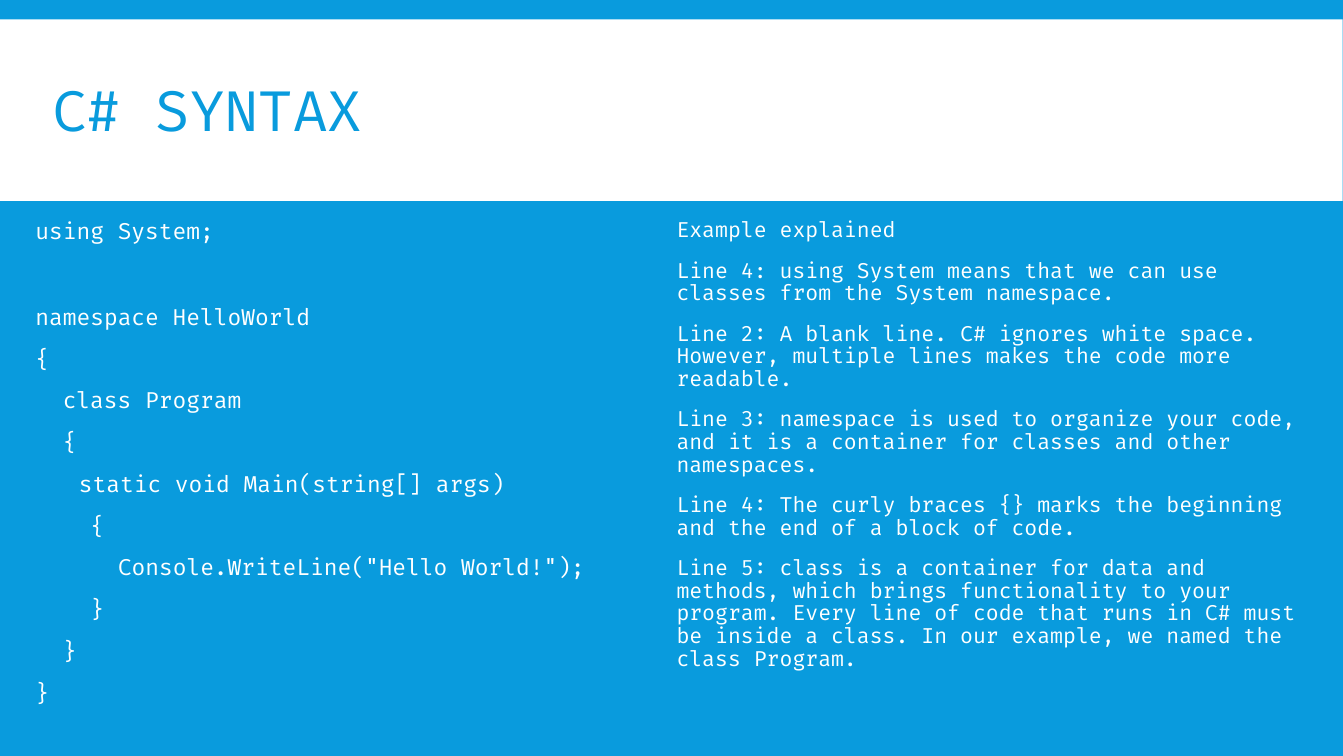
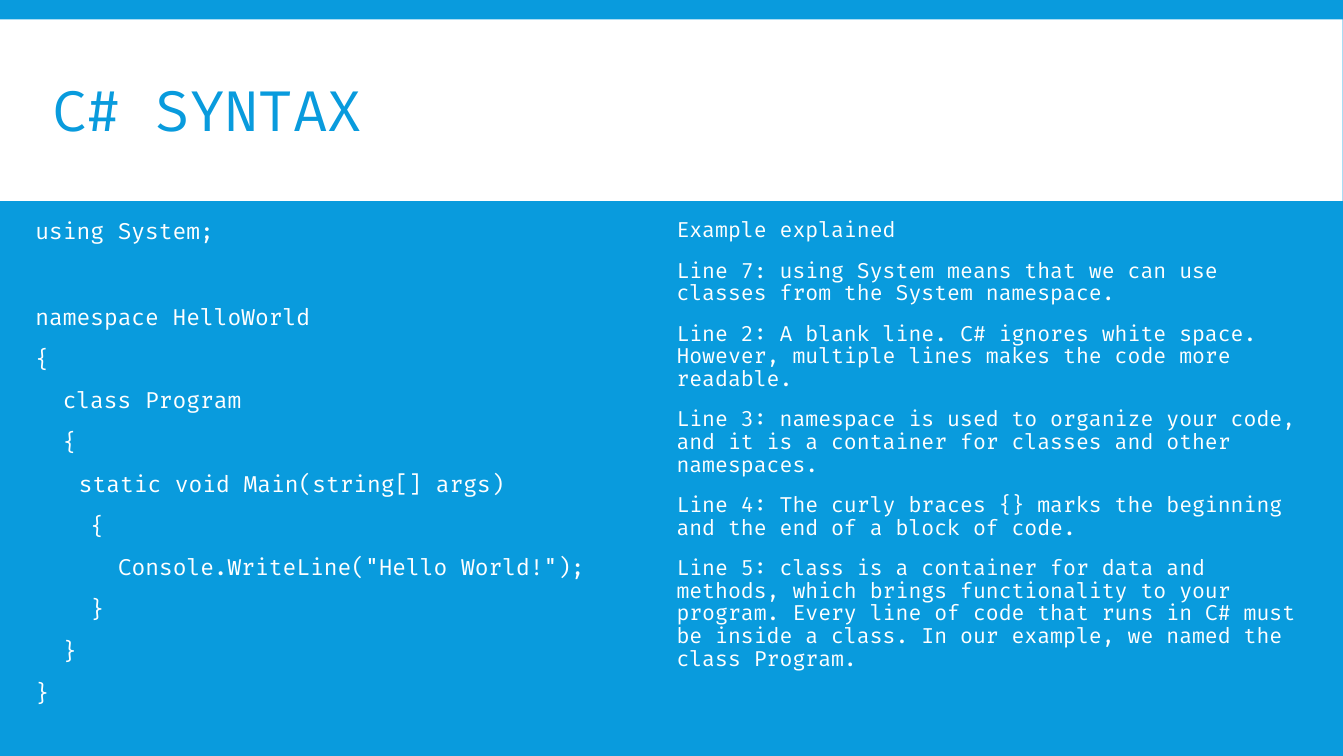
4: 4 -> 7 (754, 271)
